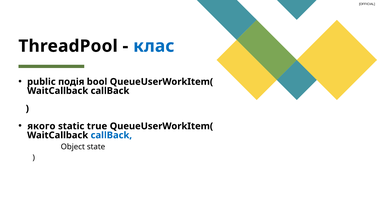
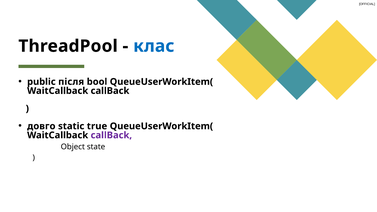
подія: подія -> після (71, 82)
якого: якого -> довго (41, 126)
callBack colour: blue -> purple (111, 135)
